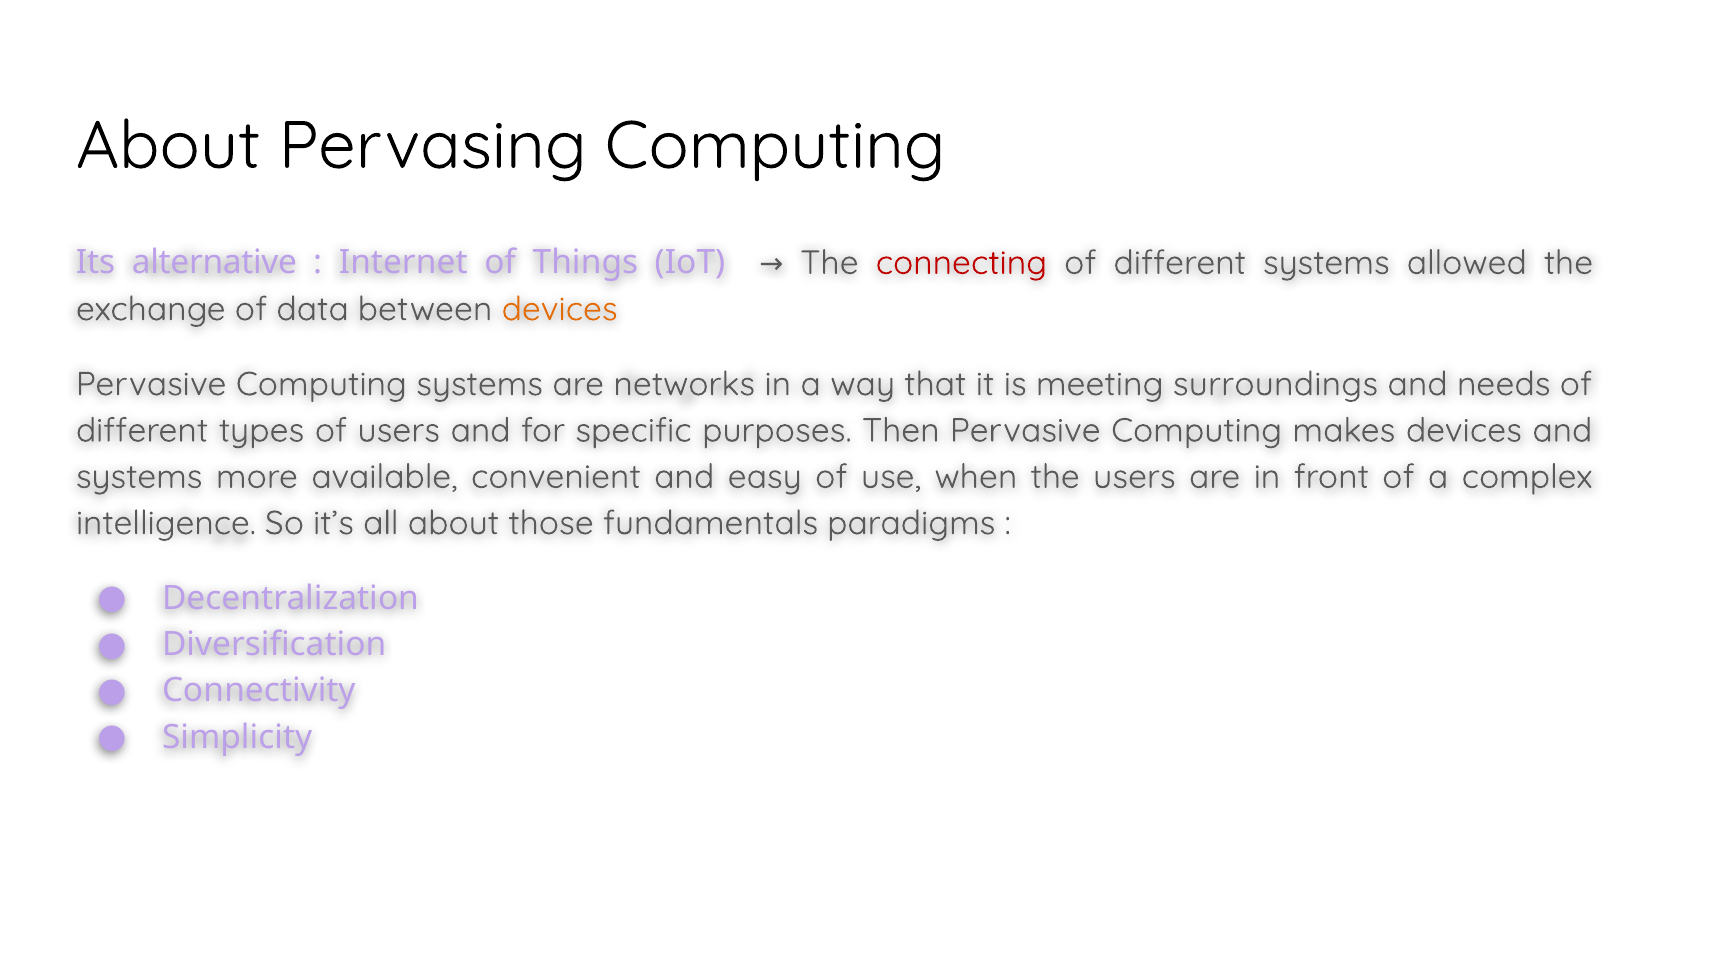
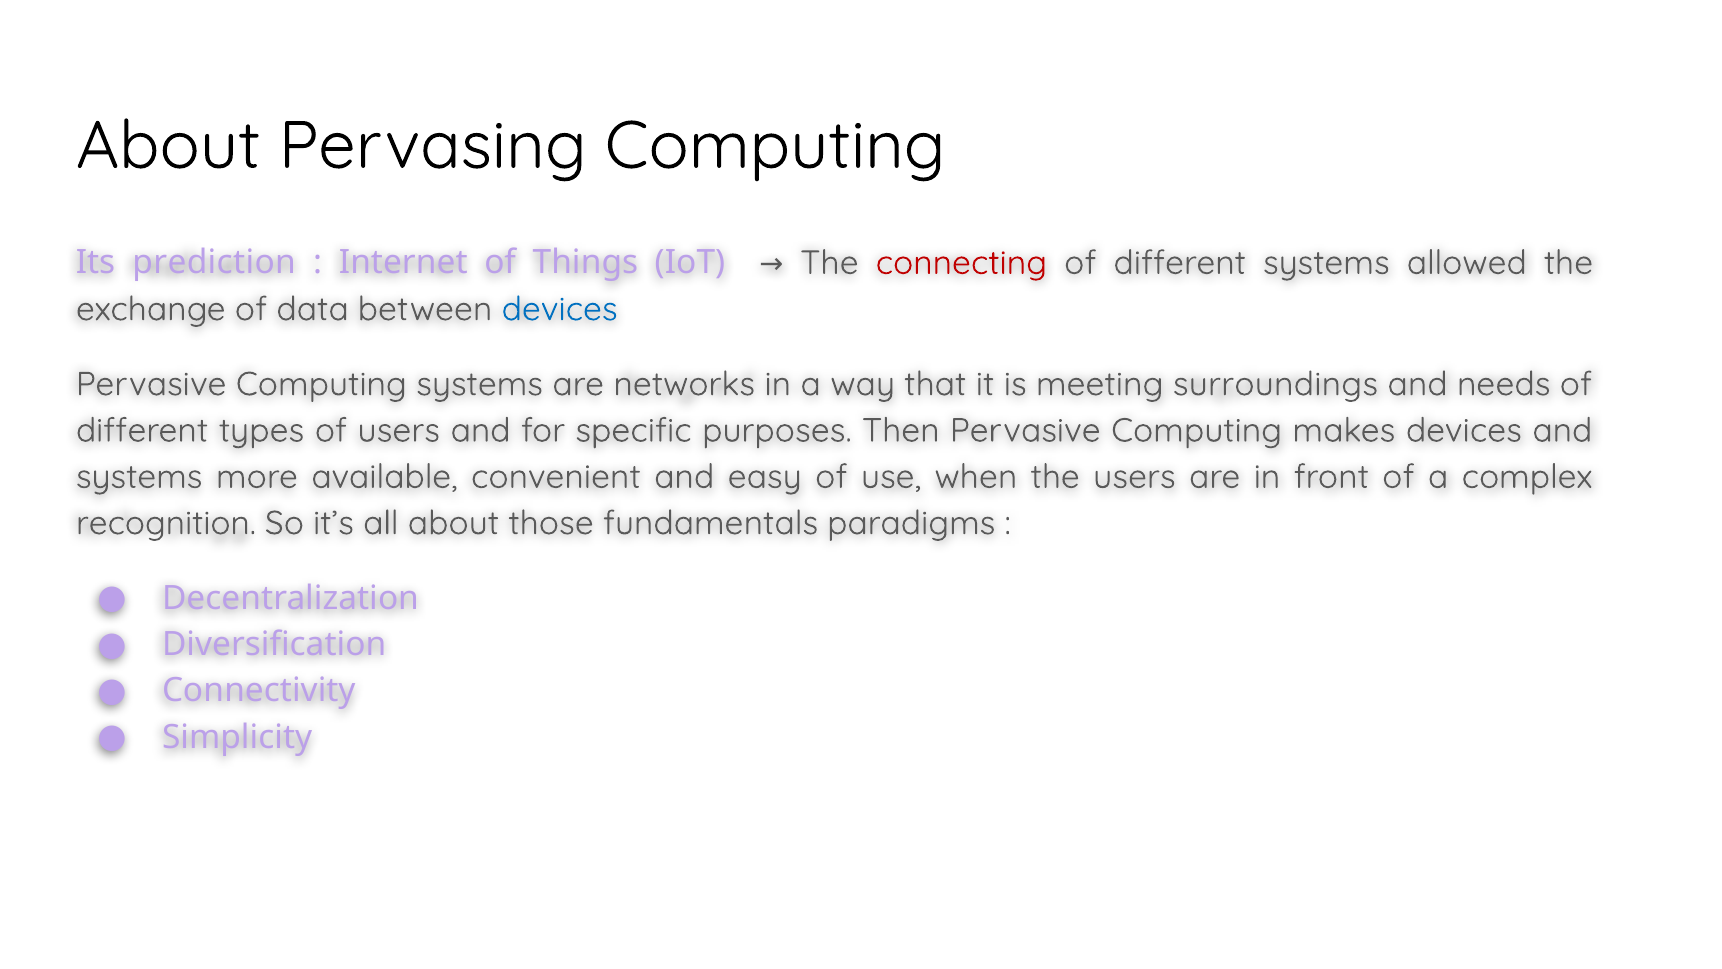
alternative: alternative -> prediction (214, 263)
devices colour: orange -> blue (560, 309)
intelligence: intelligence -> recognition (166, 523)
